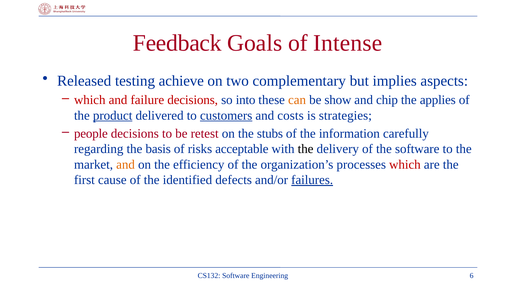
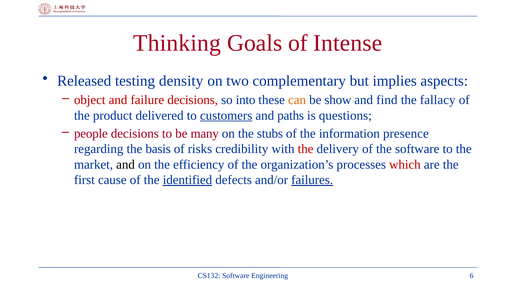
Feedback: Feedback -> Thinking (177, 43)
achieve: achieve -> density (181, 81)
which: which -> object (90, 100)
chip: chip -> find (387, 100)
applies: applies -> fallacy (438, 100)
product underline: present -> none (113, 116)
costs: costs -> paths (291, 116)
strategies: strategies -> questions (345, 116)
retest: retest -> many (205, 134)
carefully: carefully -> presence (406, 134)
acceptable: acceptable -> credibility (242, 149)
the colour: black -> red (306, 149)
and colour: orange -> black (126, 165)
identified underline: none -> present (187, 180)
